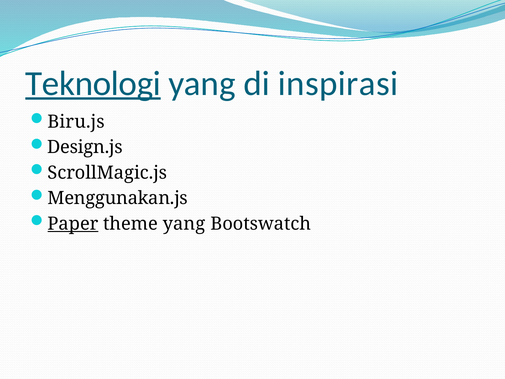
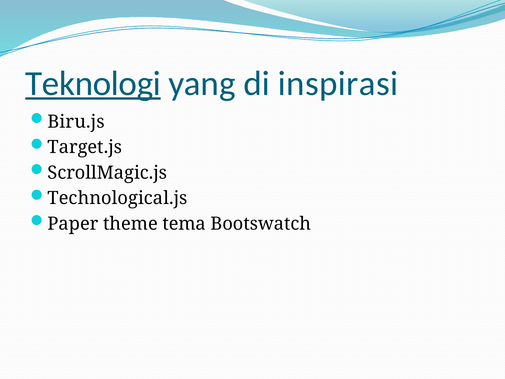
Design.js: Design.js -> Target.js (85, 147)
Menggunakan.js: Menggunakan.js -> Technological.js (118, 198)
Paper underline: present -> none (73, 224)
theme yang: yang -> tema (184, 224)
